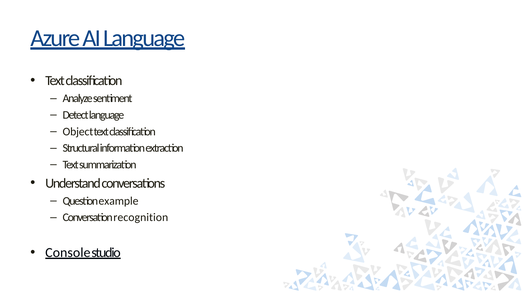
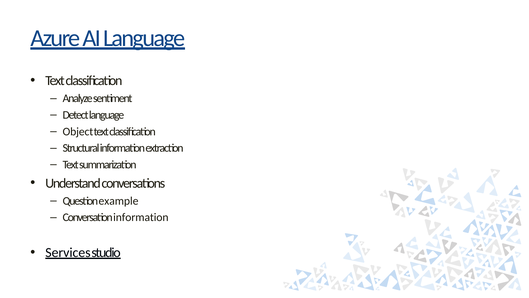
Conversation recognition: recognition -> information (141, 217)
Console: Console -> Services (68, 252)
